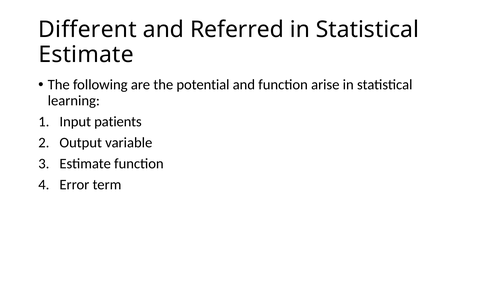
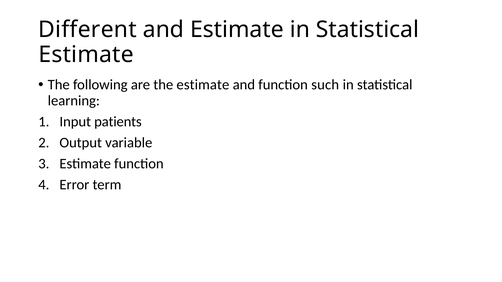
and Referred: Referred -> Estimate (237, 30)
the potential: potential -> estimate (203, 85)
arise: arise -> such (325, 85)
